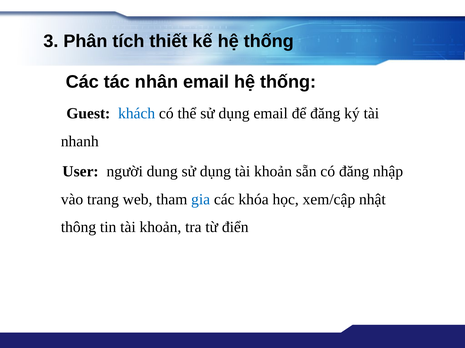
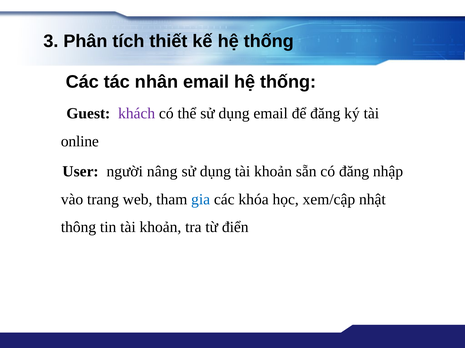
khách colour: blue -> purple (137, 114)
nhanh: nhanh -> online (80, 142)
dung: dung -> nâng (162, 172)
